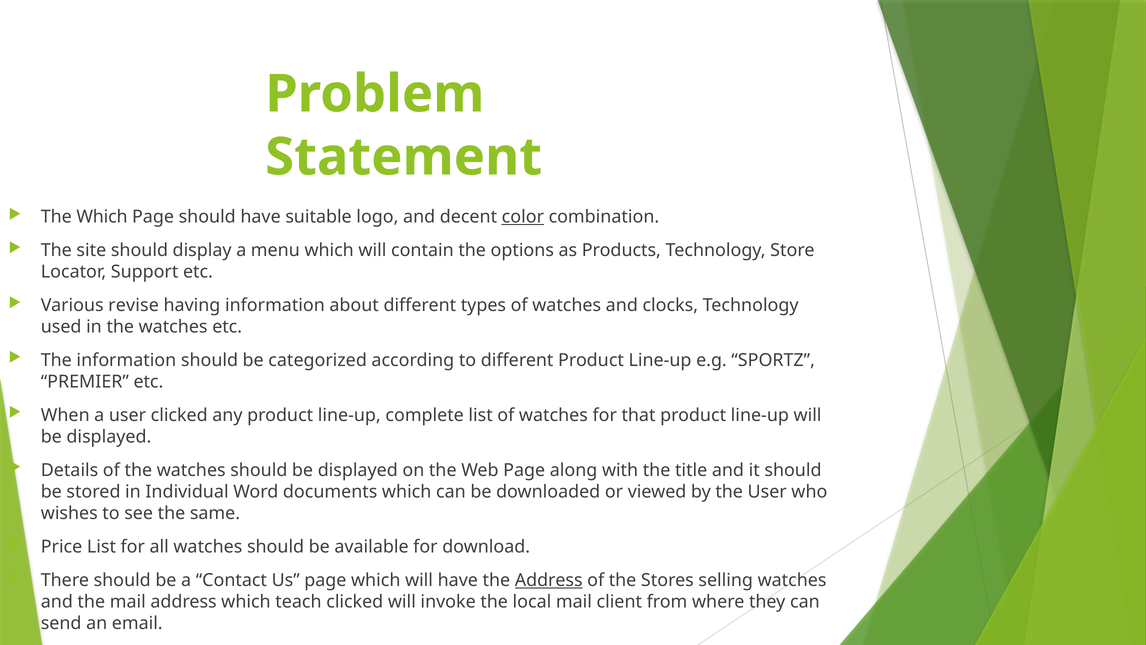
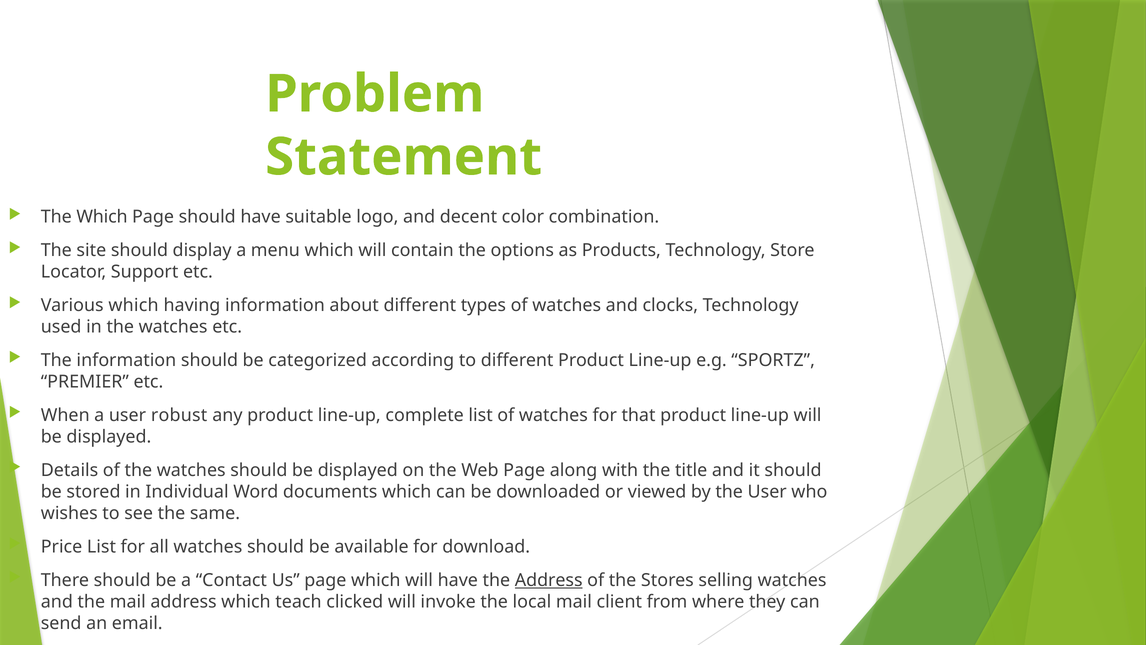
color underline: present -> none (523, 217)
Various revise: revise -> which (134, 305)
user clicked: clicked -> robust (179, 415)
